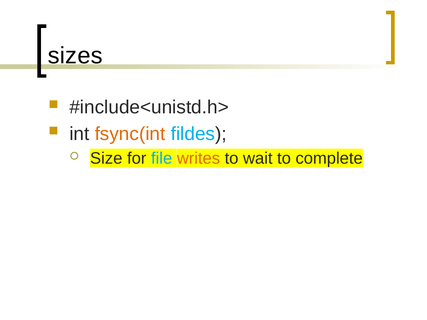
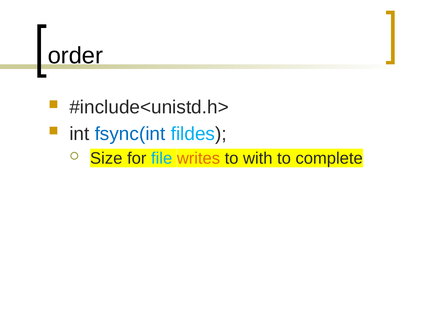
sizes: sizes -> order (75, 56)
fsync(int colour: orange -> blue (130, 134)
wait: wait -> with (258, 158)
